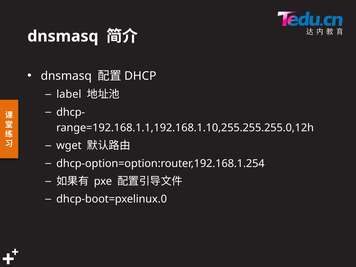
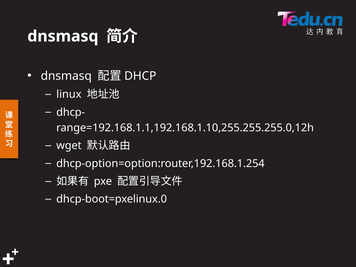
label: label -> linux (69, 94)
